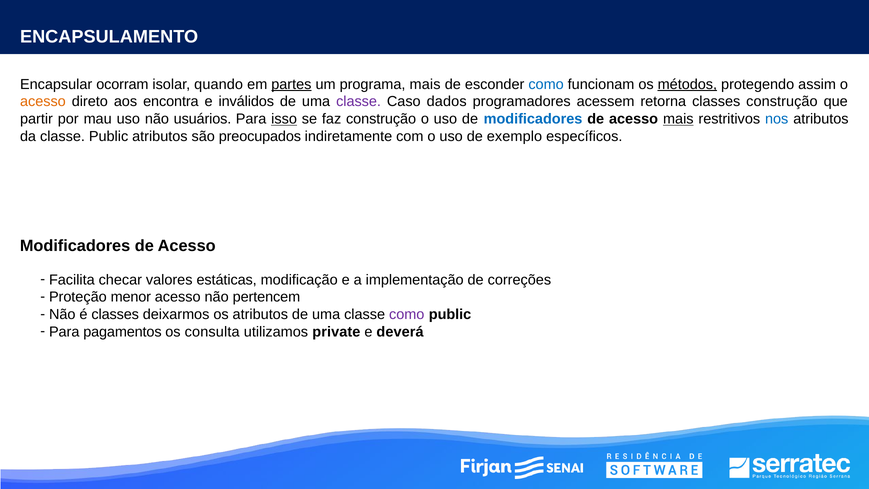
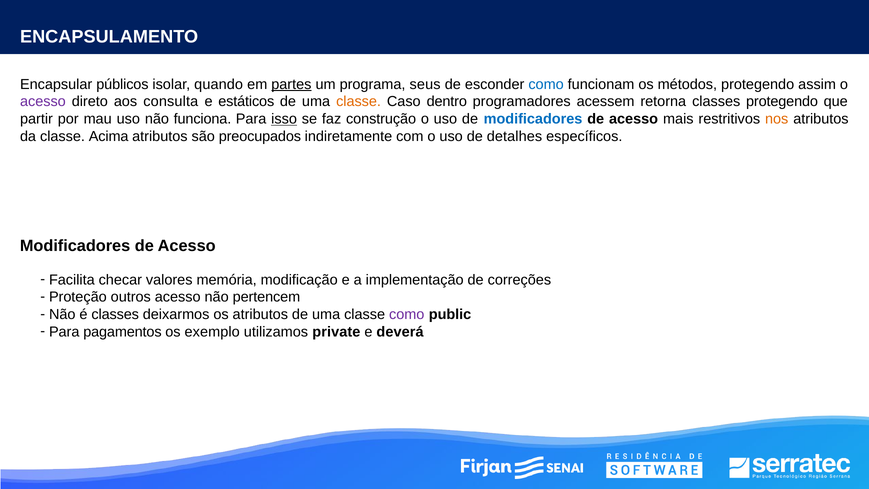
ocorram: ocorram -> públicos (122, 84)
programa mais: mais -> seus (425, 84)
métodos underline: present -> none (687, 84)
acesso colour: orange -> purple (43, 102)
encontra: encontra -> consulta (171, 102)
inválidos: inválidos -> estáticos (246, 102)
classe colour: purple -> orange (359, 102)
dados: dados -> dentro (447, 102)
classes construção: construção -> protegendo (782, 102)
usuários: usuários -> funciona (203, 119)
mais underline: present -> none (678, 119)
nos colour: blue -> orange (777, 119)
classe Public: Public -> Acima (109, 136)
exemplo: exemplo -> detalhes (514, 136)
estáticas: estáticas -> memória (227, 280)
menor: menor -> outros (131, 297)
consulta: consulta -> exemplo (212, 332)
